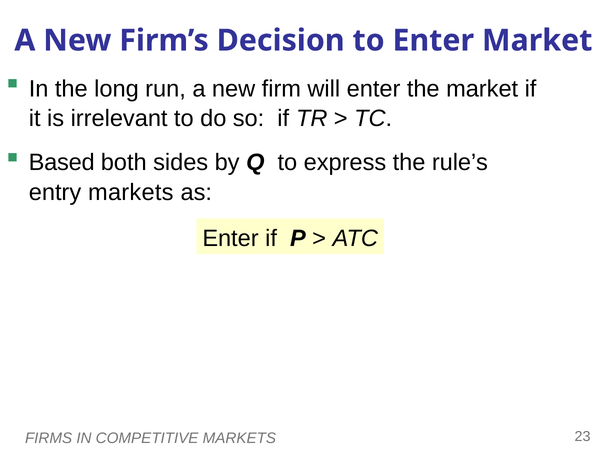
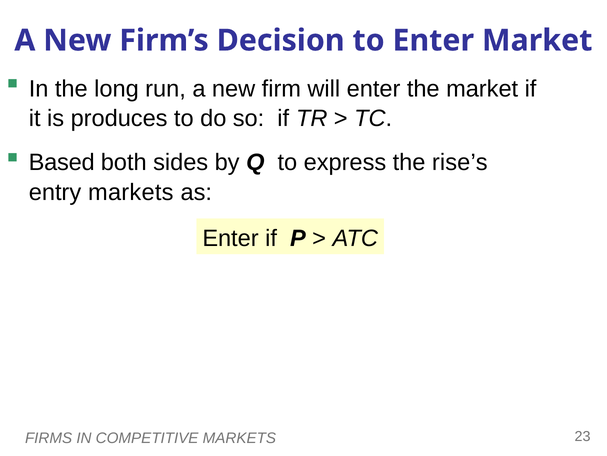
irrelevant: irrelevant -> produces (119, 118)
rule’s: rule’s -> rise’s (460, 162)
